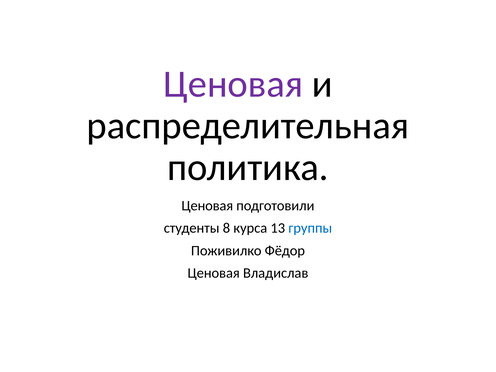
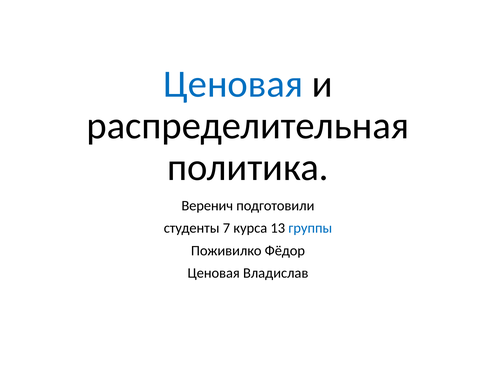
Ценовая colour: purple -> blue (233, 84)
Ценовая: Ценовая -> Веренич (207, 206)
8: 8 -> 7 (226, 228)
